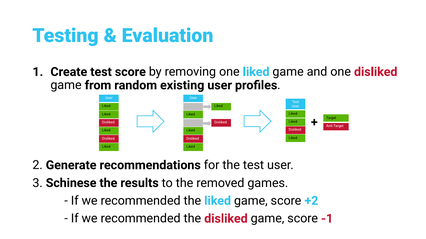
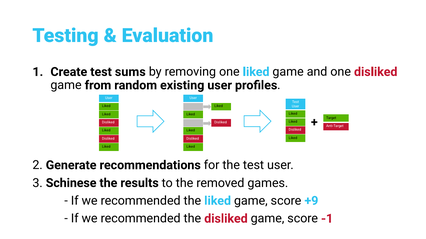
test score: score -> sums (130, 72)
+2: +2 -> +9 (311, 201)
